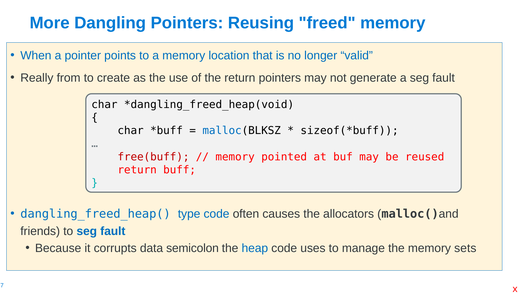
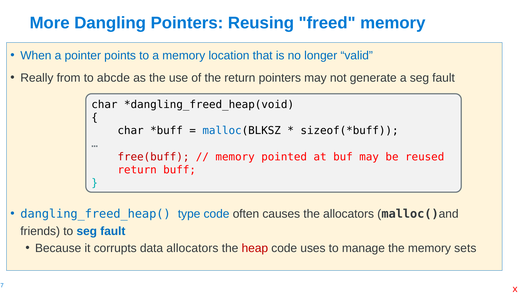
create: create -> abcde (113, 78)
data semicolon: semicolon -> allocators (192, 248)
heap colour: blue -> red (255, 248)
